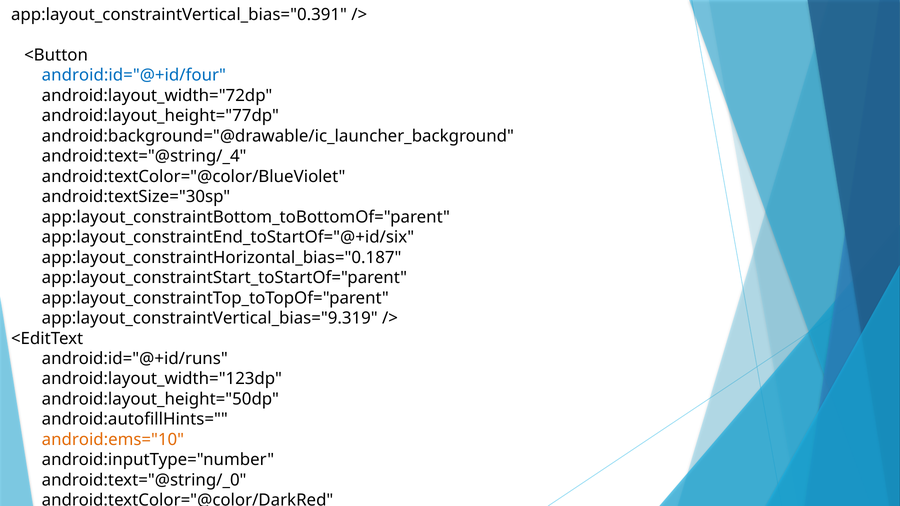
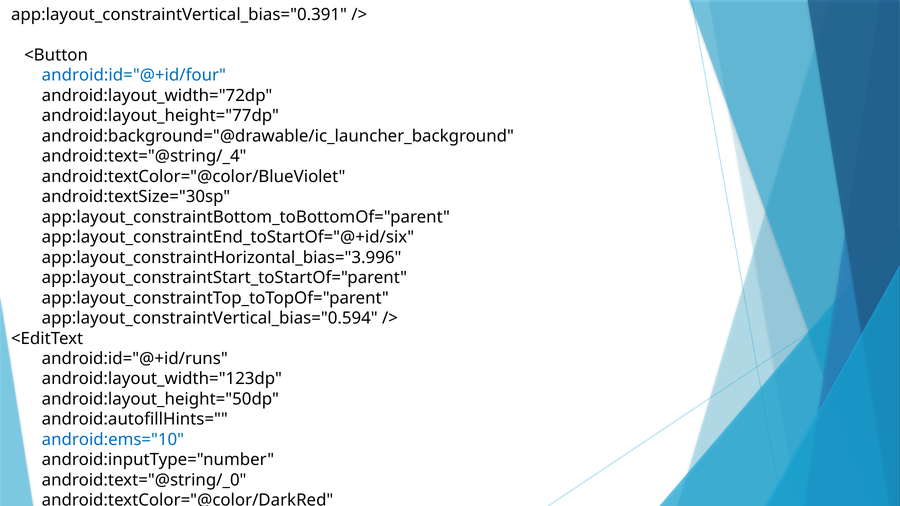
app:layout_constraintHorizontal_bias="0.187: app:layout_constraintHorizontal_bias="0.187 -> app:layout_constraintHorizontal_bias="3.996 (222, 258)
app:layout_constraintVertical_bias="9.319: app:layout_constraintVertical_bias="9.319 -> app:layout_constraintVertical_bias="0.594 (210, 318)
android:ems="10 colour: orange -> blue (113, 440)
